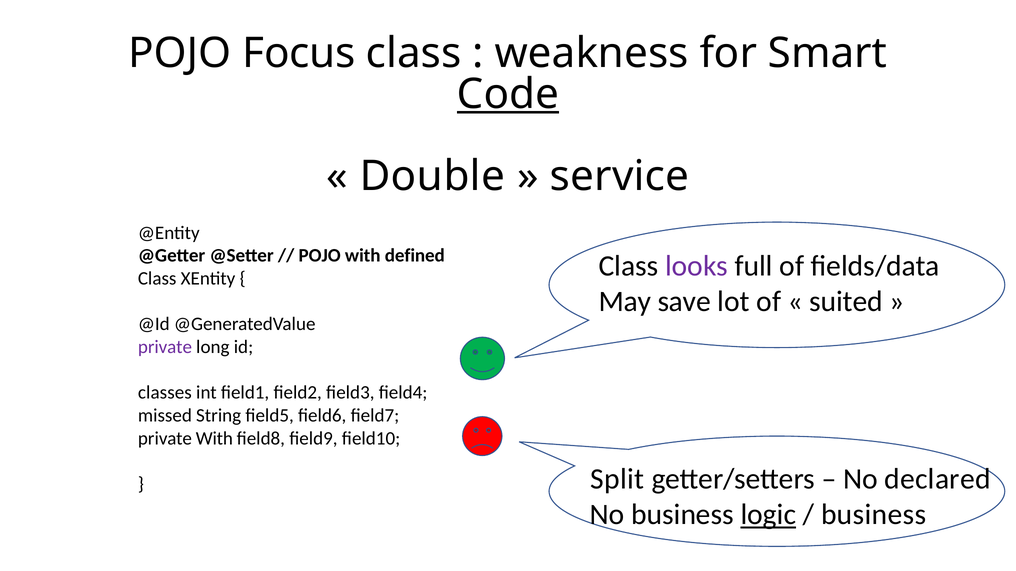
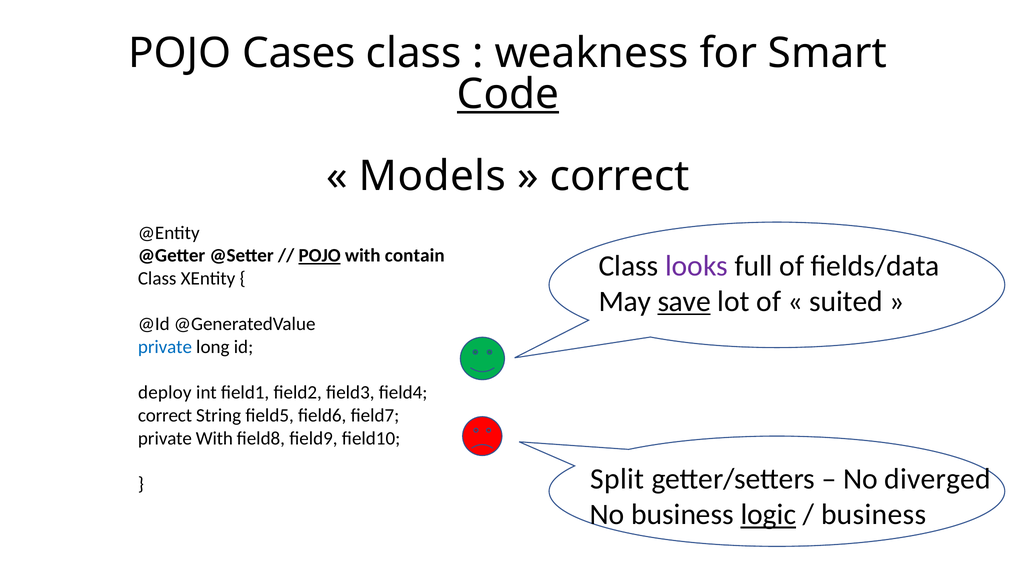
Focus: Focus -> Cases (299, 53)
Double: Double -> Models (432, 177)
service: service -> correct (620, 177)
POJO underline: none -> present (320, 256)
defined: defined -> contain (415, 256)
save underline: none -> present (684, 302)
private colour: purple -> blue (165, 347)
classes: classes -> deploy (165, 393)
missed: missed -> correct (165, 416)
declared: declared -> diverged (938, 480)
